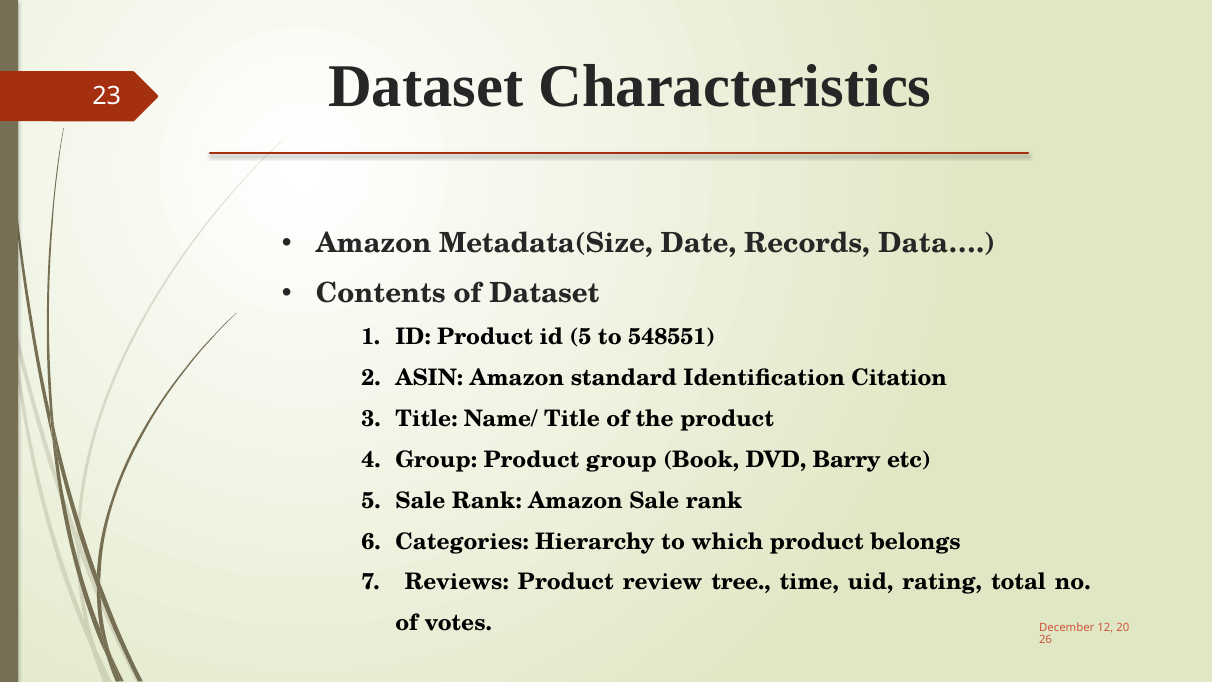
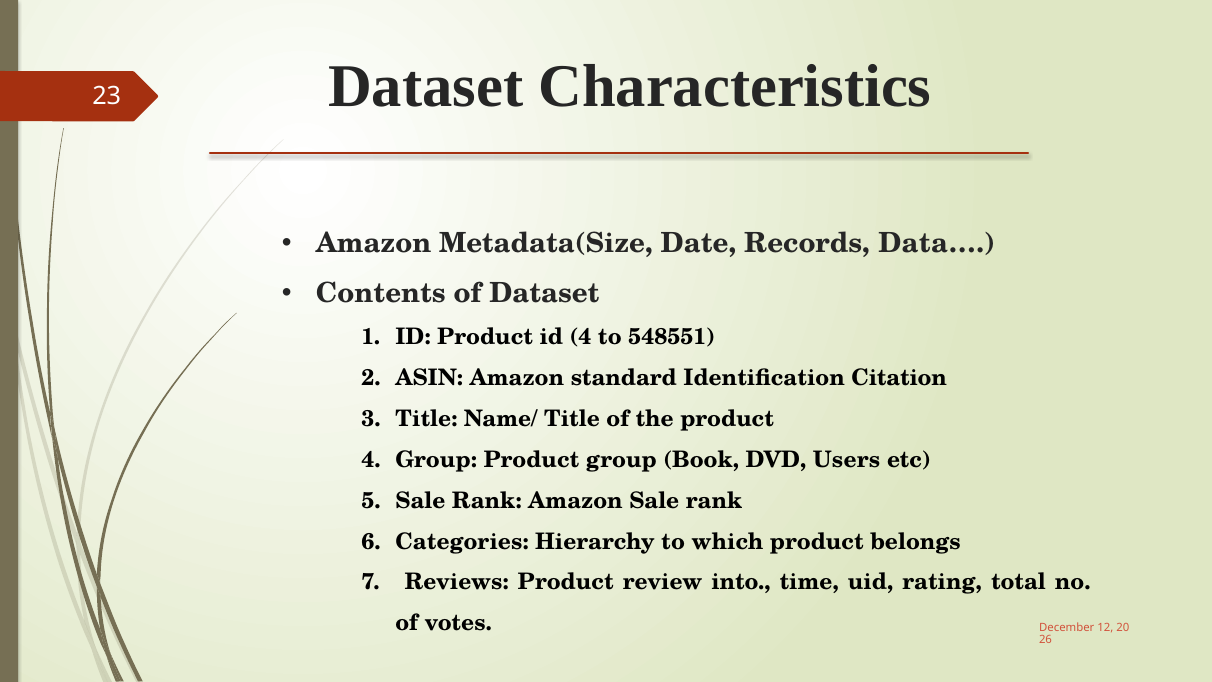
id 5: 5 -> 4 (581, 337)
Barry: Barry -> Users (846, 460)
tree: tree -> into (741, 582)
